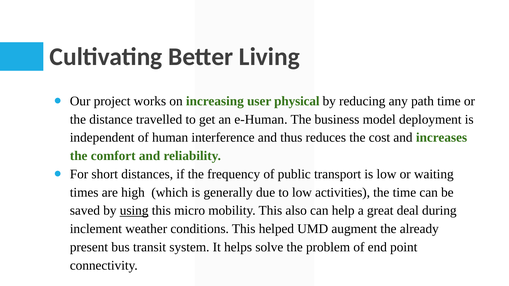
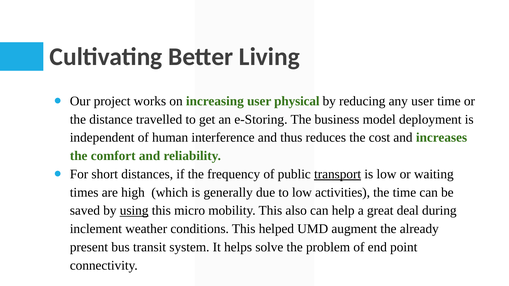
any path: path -> user (422, 101)
e-Human: e-Human -> e-Storing (261, 119)
transport underline: none -> present (338, 174)
